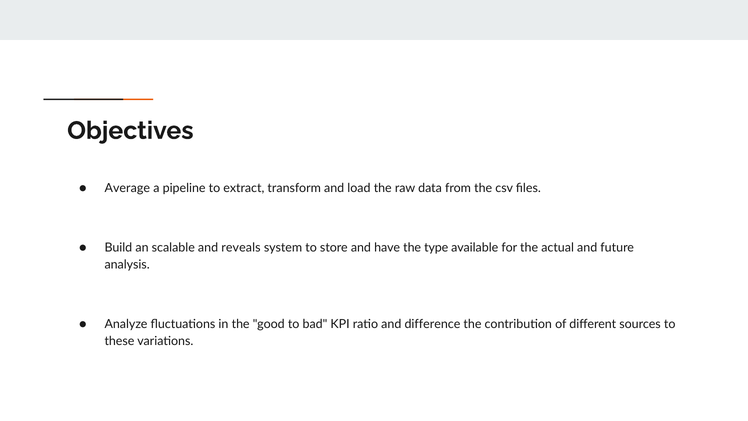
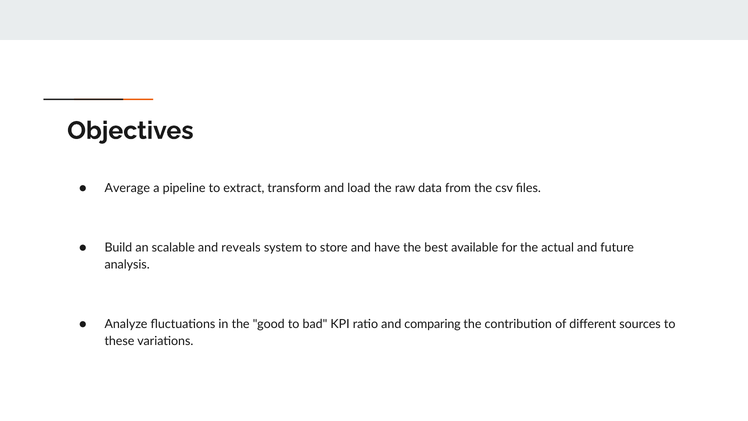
type: type -> best (436, 247)
difference: difference -> comparing (433, 324)
